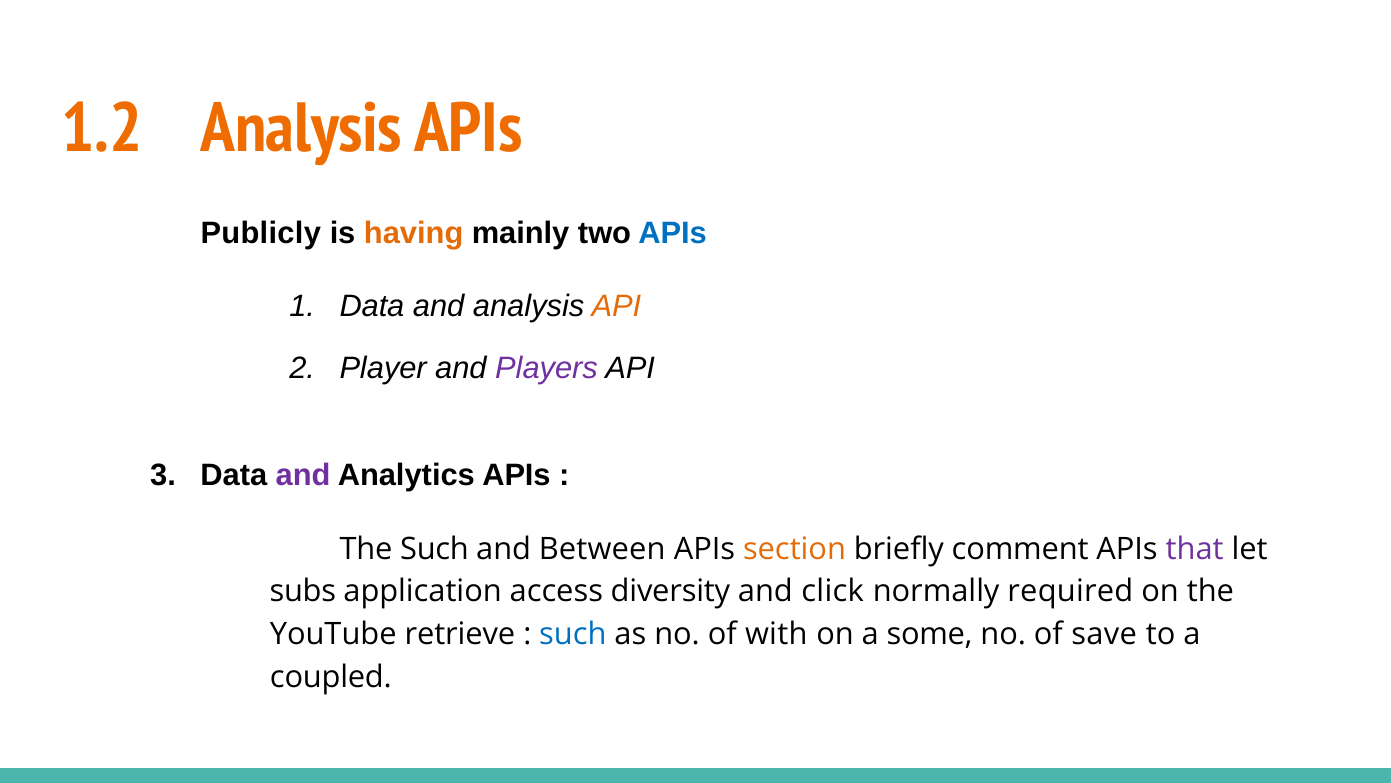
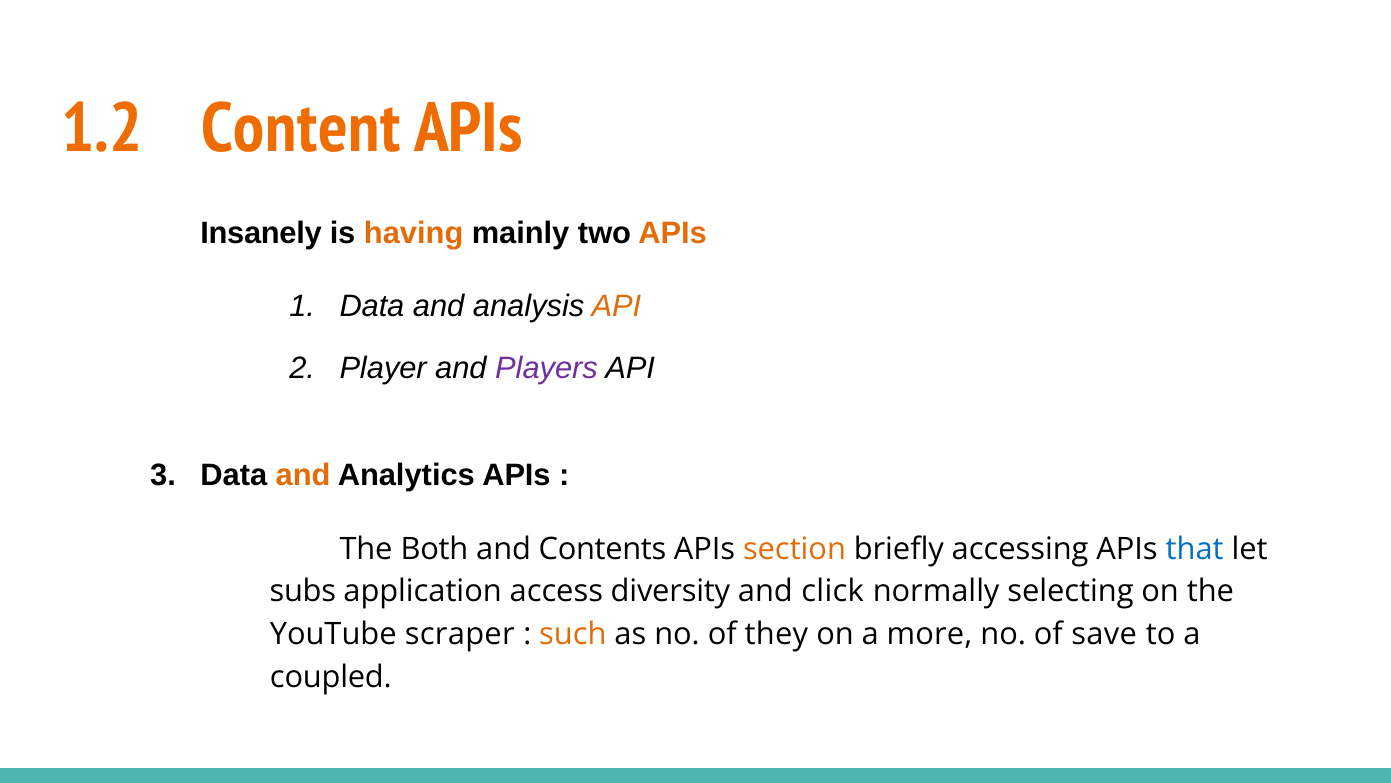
1.2 Analysis: Analysis -> Content (301, 128)
Publicly: Publicly -> Insanely (261, 233)
APIs colour: blue -> orange (673, 233)
and colour: purple -> orange (303, 475)
The Such: Such -> Both (434, 549)
Between: Between -> Contents (602, 549)
comment: comment -> accessing (1020, 549)
that colour: purple -> blue (1195, 549)
required: required -> selecting (1071, 591)
retrieve: retrieve -> scraper (460, 634)
such colour: blue -> orange (573, 634)
with: with -> they (776, 634)
some: some -> more (929, 634)
